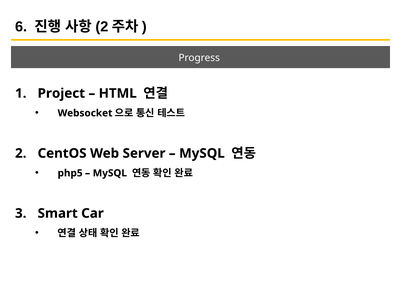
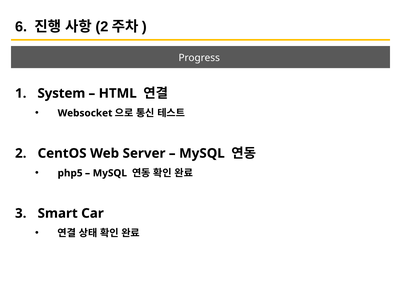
Project: Project -> System (61, 94)
